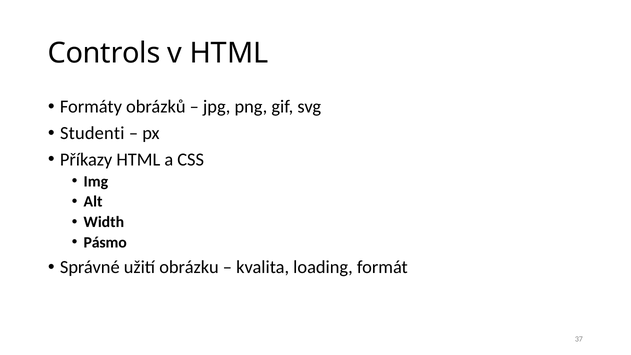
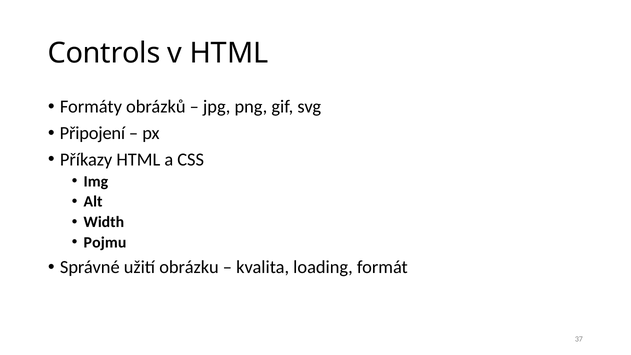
Studenti: Studenti -> Připojení (92, 133)
Pásmo: Pásmo -> Pojmu (105, 242)
